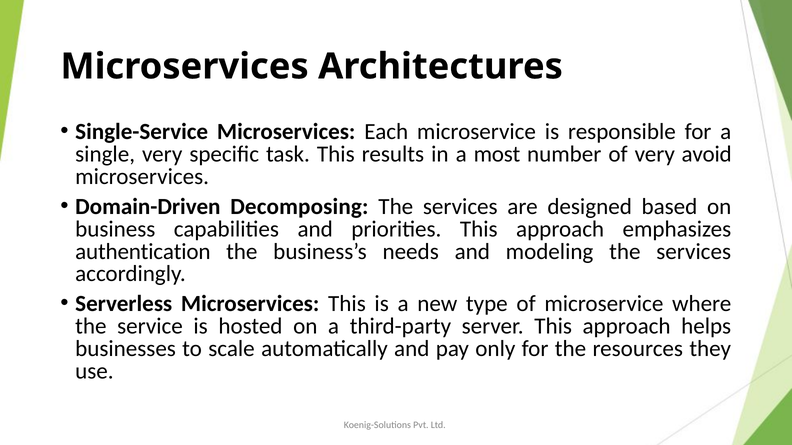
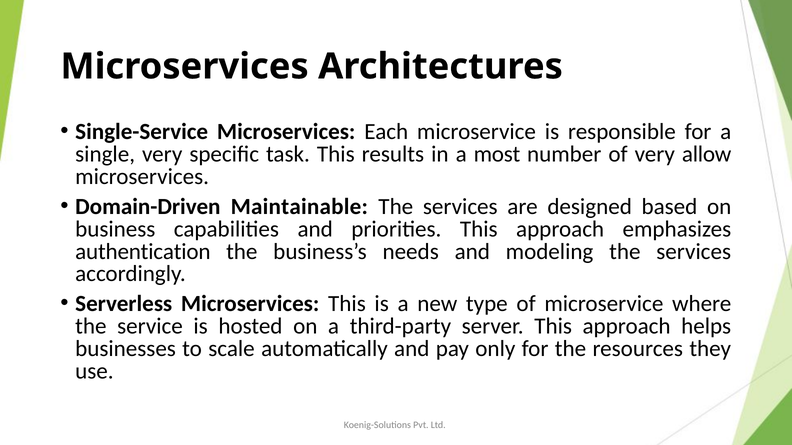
avoid: avoid -> allow (707, 154)
Decomposing: Decomposing -> Maintainable (299, 207)
